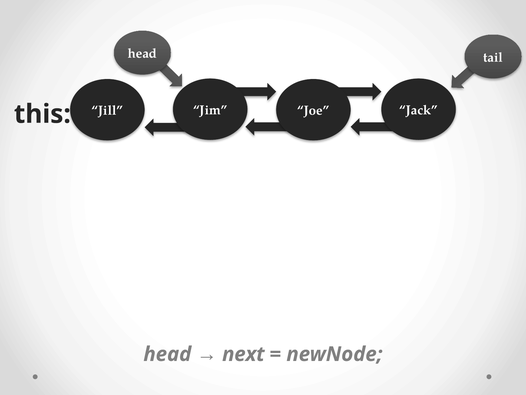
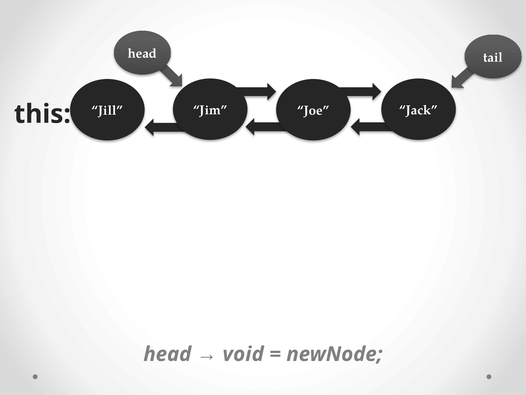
next: next -> void (243, 354)
